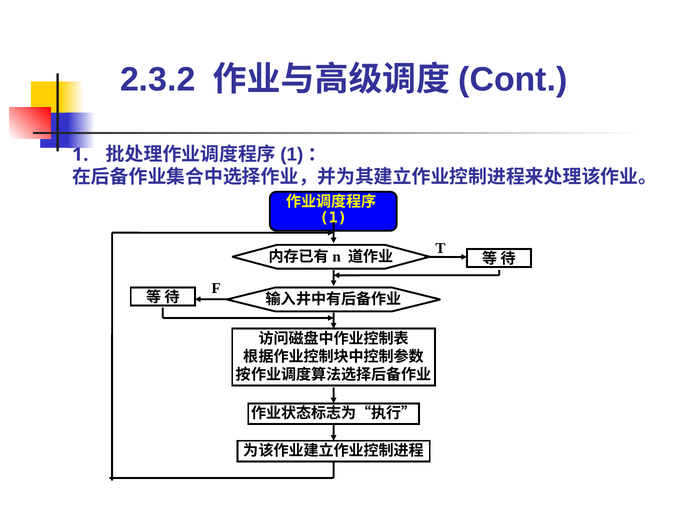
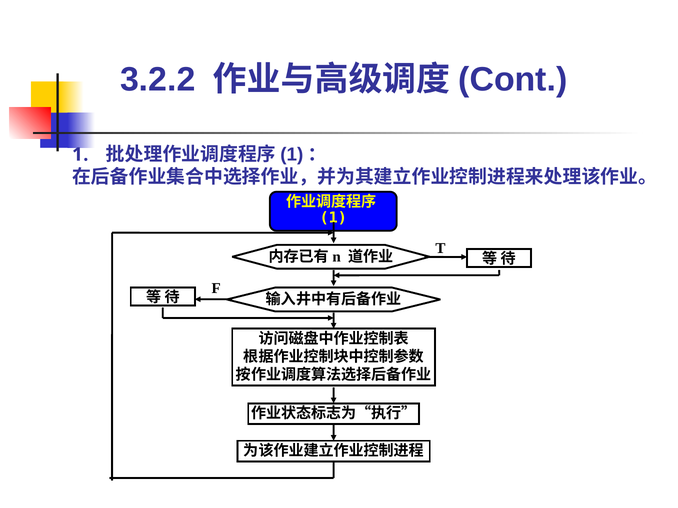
2.3.2: 2.3.2 -> 3.2.2 (158, 79)
